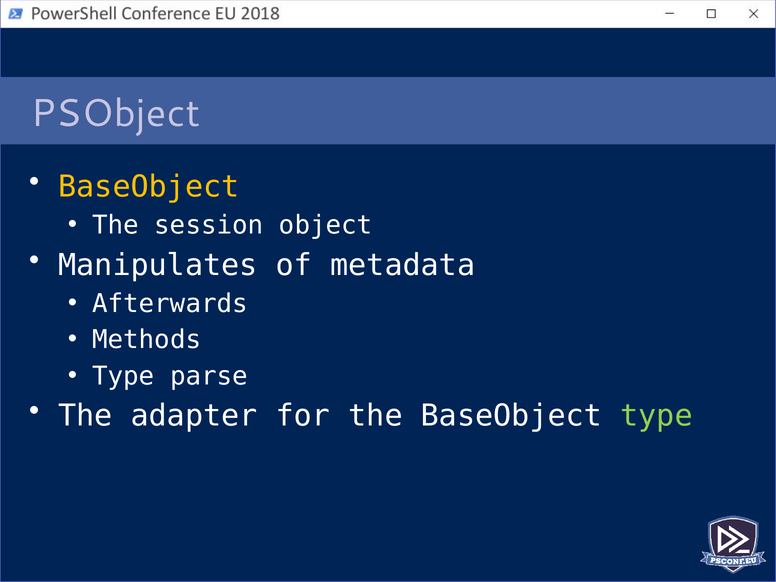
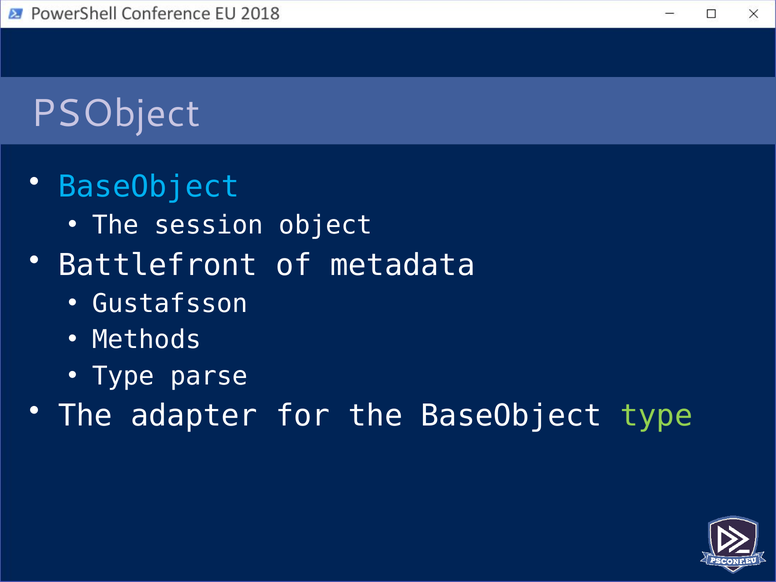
BaseObject colour: yellow -> light blue (149, 187)
Manipulates: Manipulates -> Battlefront (158, 265)
Afterwards: Afterwards -> Gustafsson (170, 304)
